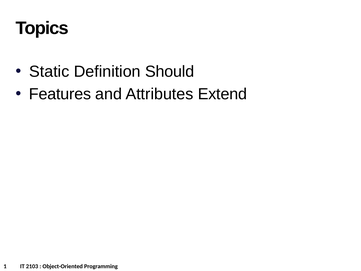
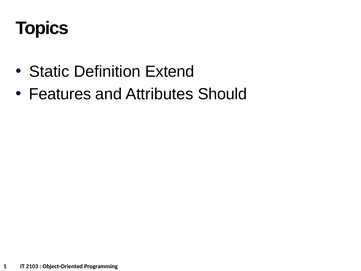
Should: Should -> Extend (170, 72)
Extend: Extend -> Should (222, 94)
